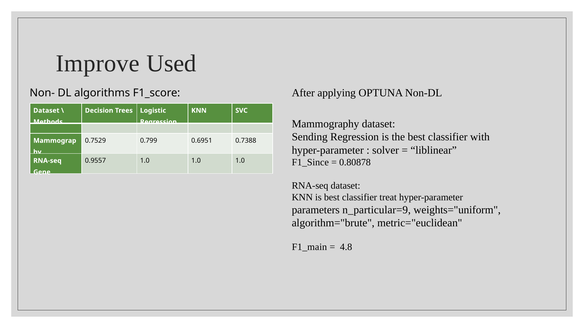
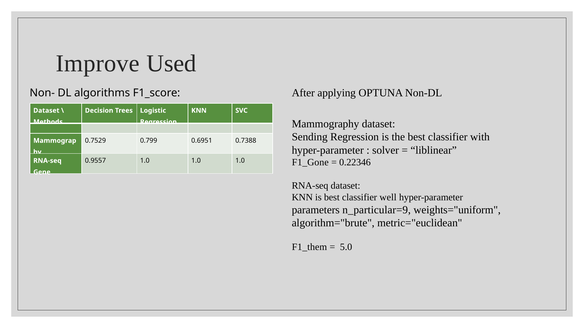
F1_Since: F1_Since -> F1_Gone (310, 163)
0.80878: 0.80878 -> 0.22346 (355, 163)
treat: treat -> well (388, 198)
F1_main: F1_main -> F1_them (309, 247)
4.8: 4.8 -> 5.0 (346, 247)
